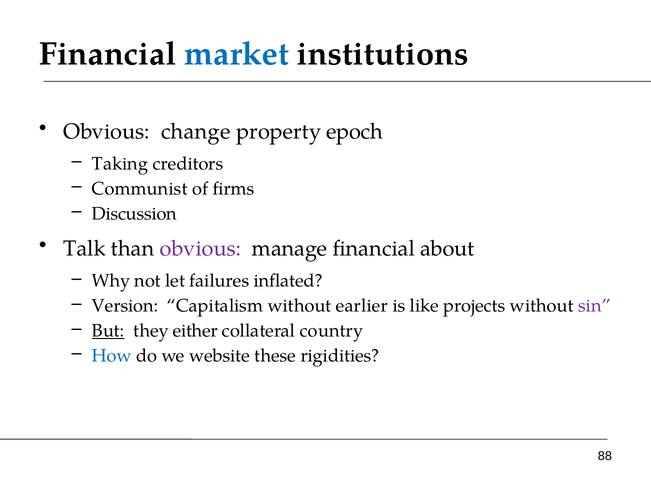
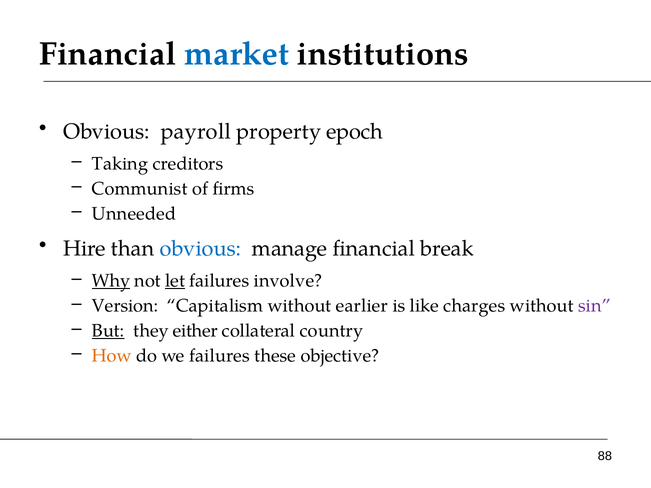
change: change -> payroll (196, 132)
Discussion: Discussion -> Unneeded (134, 214)
Talk: Talk -> Hire (85, 249)
obvious colour: purple -> blue (200, 249)
about: about -> break (447, 249)
Why underline: none -> present (111, 281)
let underline: none -> present (175, 281)
inflated: inflated -> involve (288, 281)
projects: projects -> charges (474, 306)
How colour: blue -> orange (112, 356)
we website: website -> failures (219, 356)
rigidities: rigidities -> objective (340, 356)
